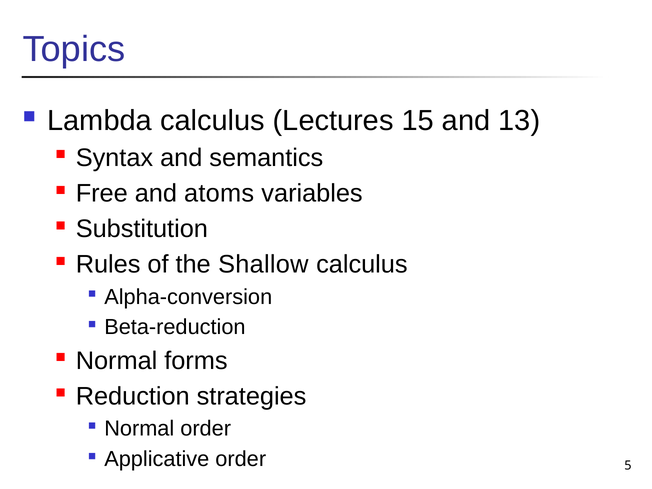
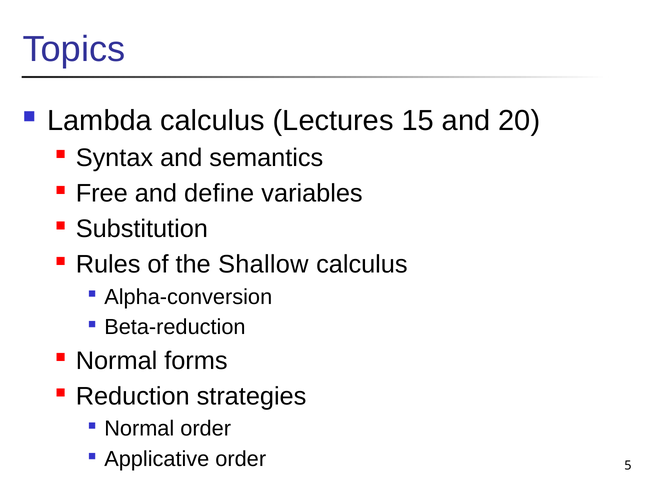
13: 13 -> 20 (519, 120)
atoms: atoms -> define (219, 193)
